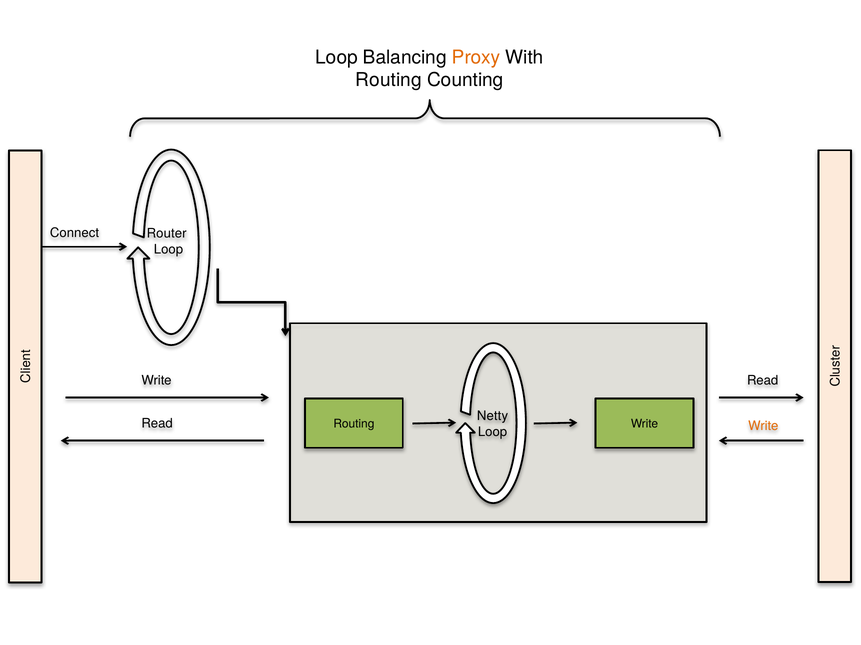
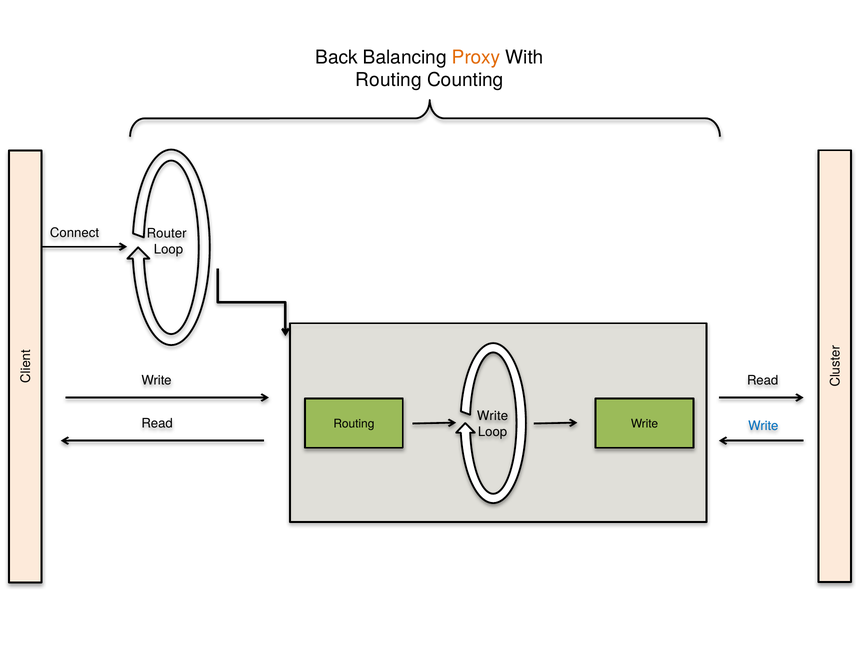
Loop: Loop -> Back (337, 57)
Netty: Netty -> Write (493, 417)
Write colour: orange -> blue (763, 426)
